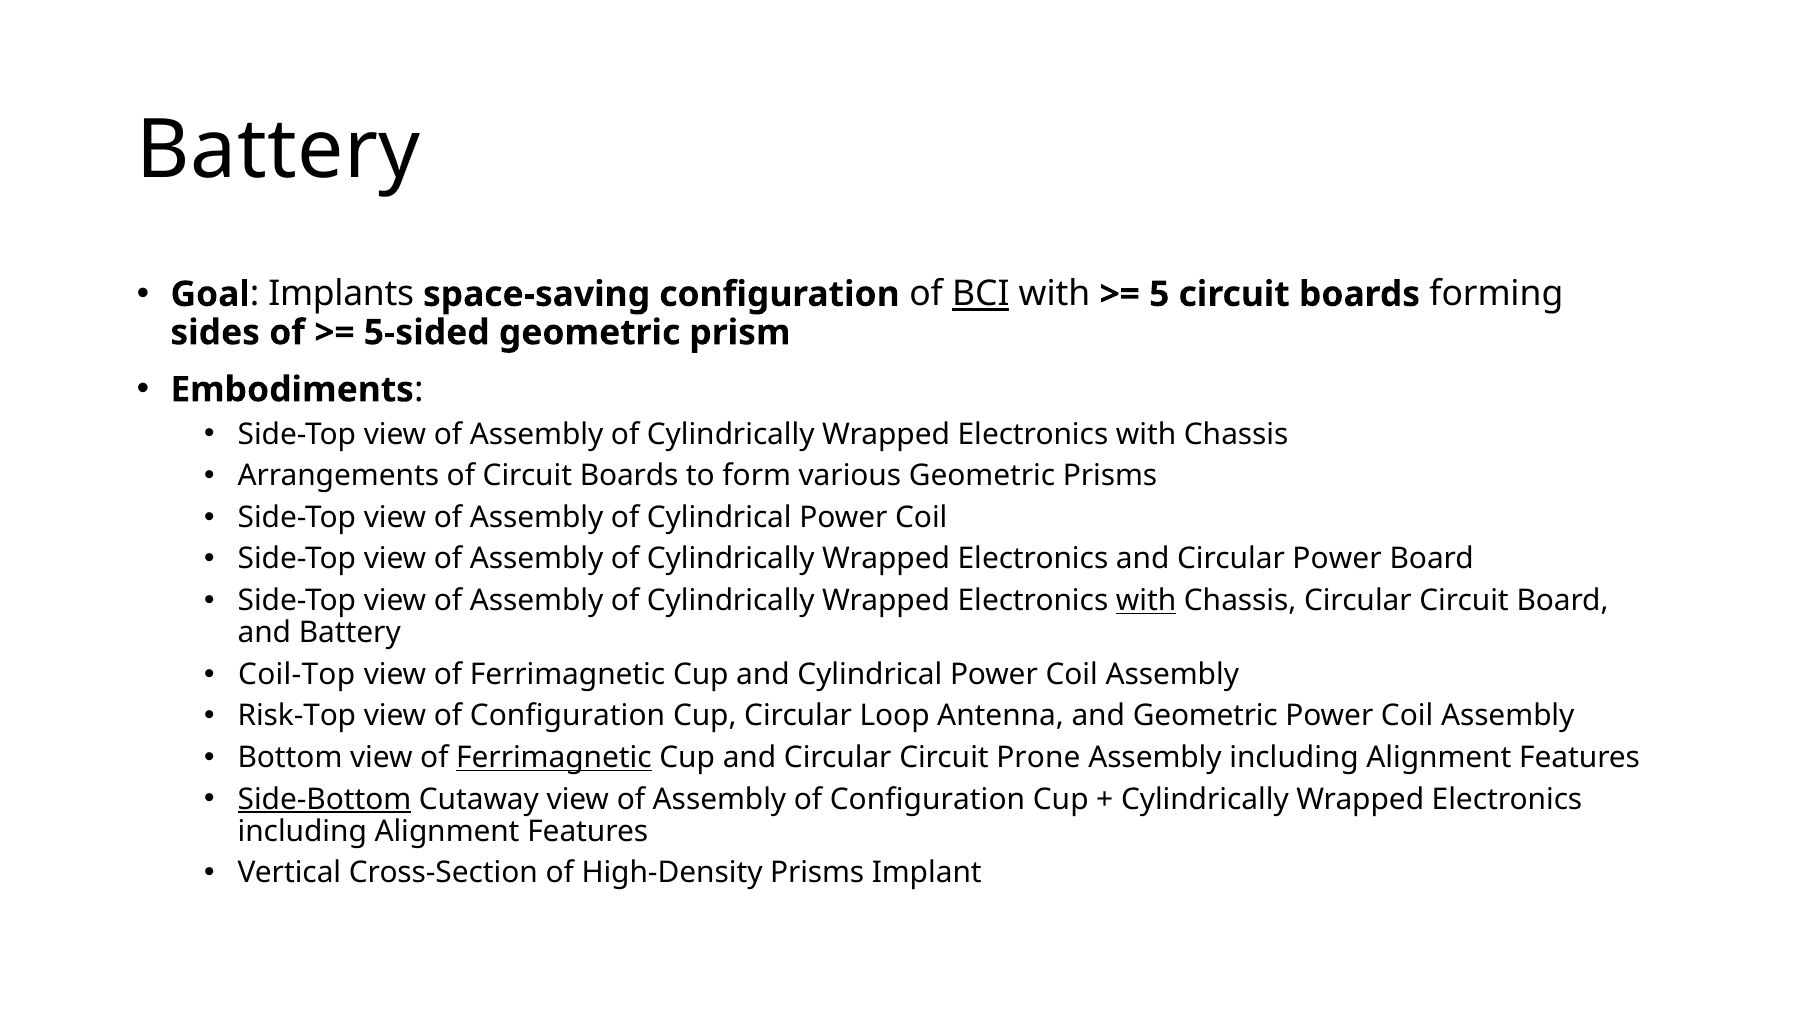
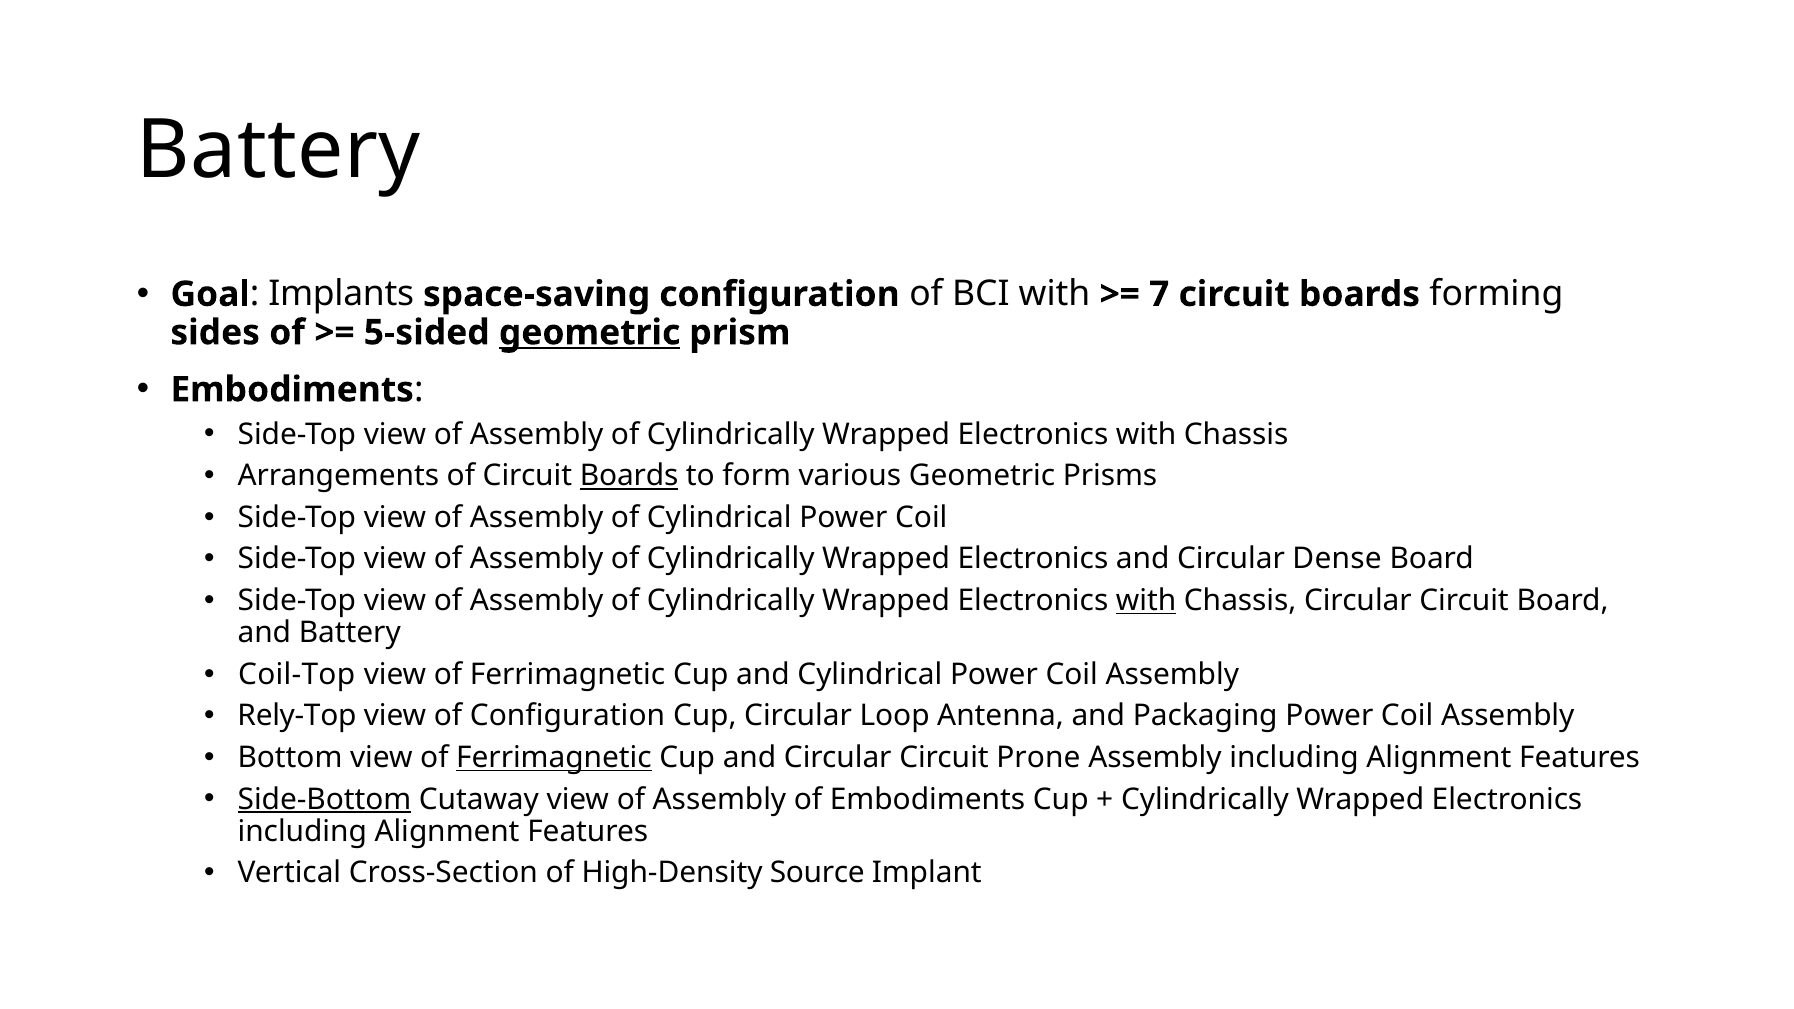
BCI underline: present -> none (981, 294)
5: 5 -> 7 (1159, 294)
geometric underline: none -> present (590, 333)
Boards underline: none -> present (629, 476)
Circular Power: Power -> Dense (1337, 559)
Risk-Top: Risk-Top -> Rely-Top (297, 716)
and Geometric: Geometric -> Packaging (1205, 716)
Assembly of Configuration: Configuration -> Embodiments (927, 799)
High-Density Prisms: Prisms -> Source (817, 873)
